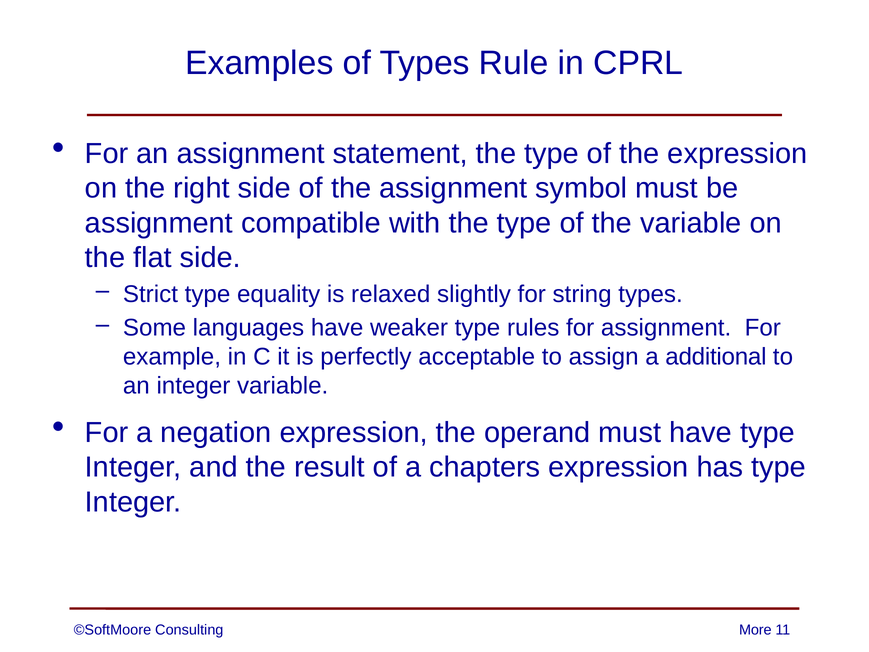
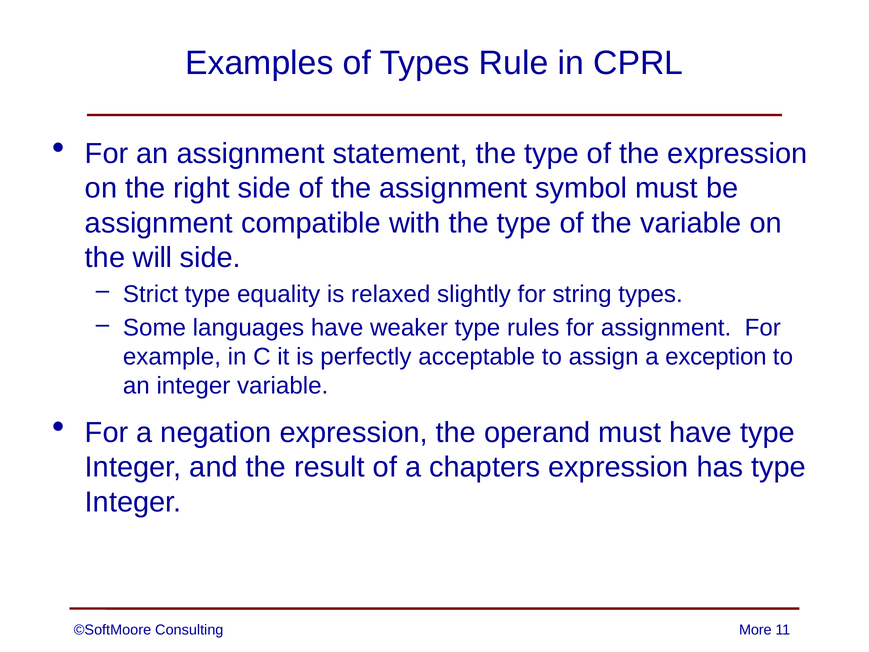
flat: flat -> will (153, 258)
additional: additional -> exception (716, 357)
